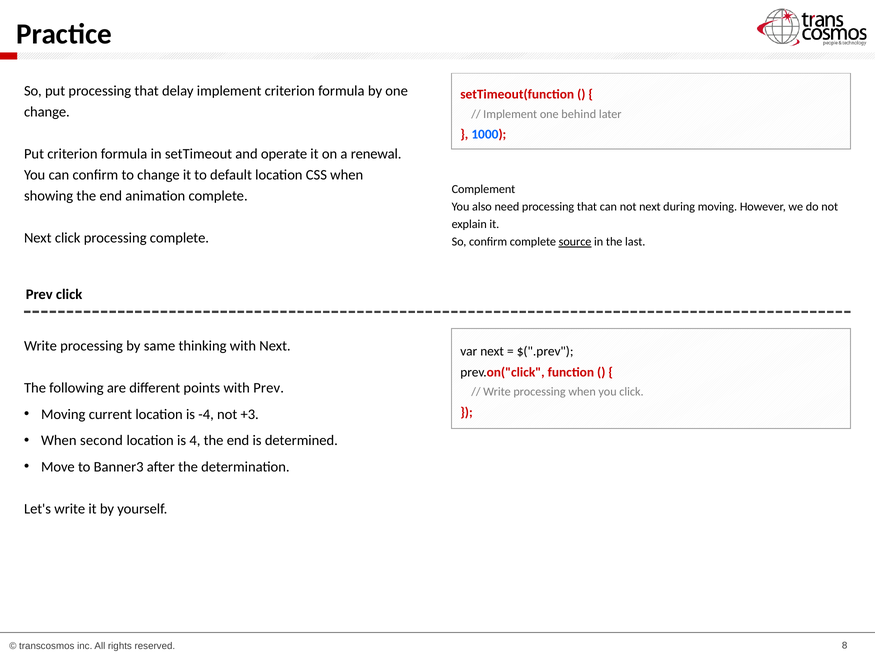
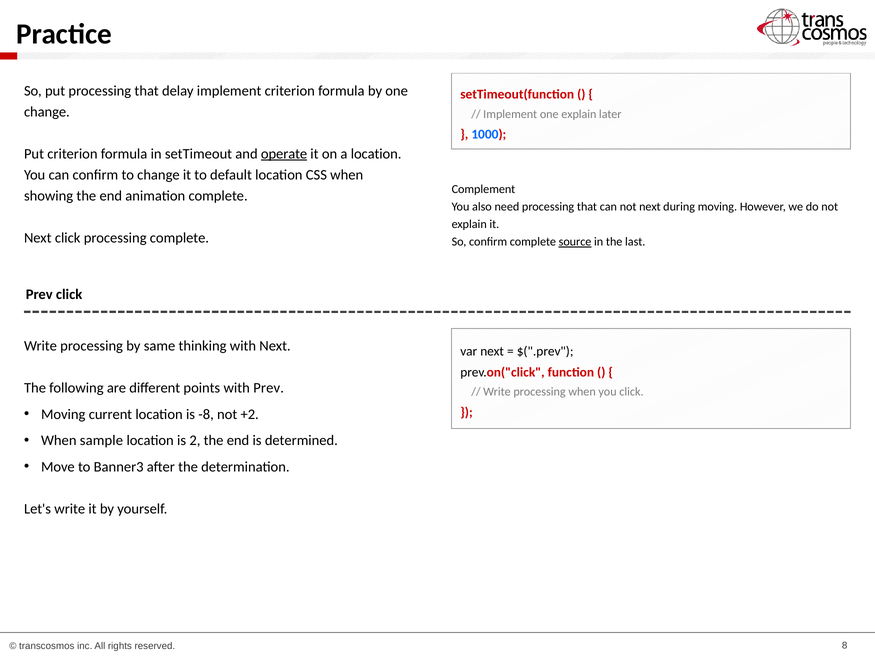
one behind: behind -> explain (579, 114)
operate underline: none -> present (284, 154)
a renewal: renewal -> location (376, 154)
-4: -4 -> -8 (206, 414)
+3: +3 -> +2 (250, 414)
second: second -> sample (101, 440)
4: 4 -> 2 (195, 440)
